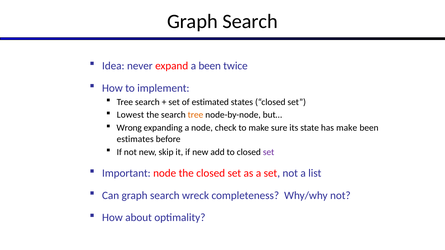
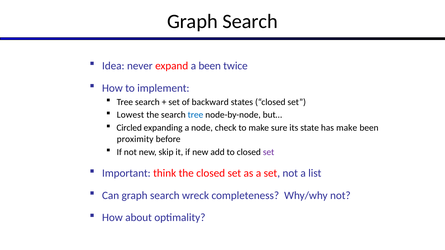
estimated: estimated -> backward (210, 102)
tree colour: orange -> blue (195, 115)
Wrong: Wrong -> Circled (129, 128)
estimates: estimates -> proximity (135, 139)
Important node: node -> think (165, 173)
